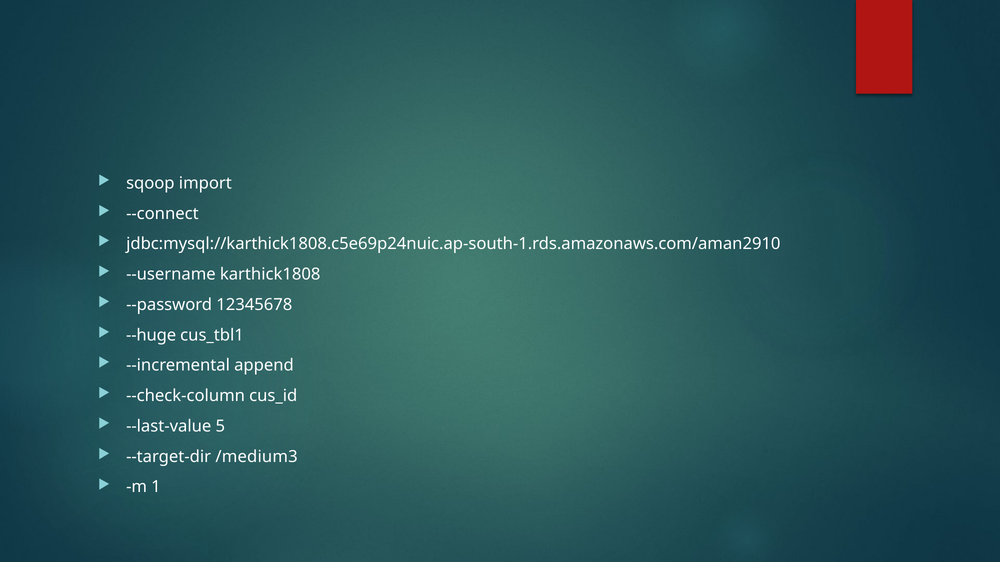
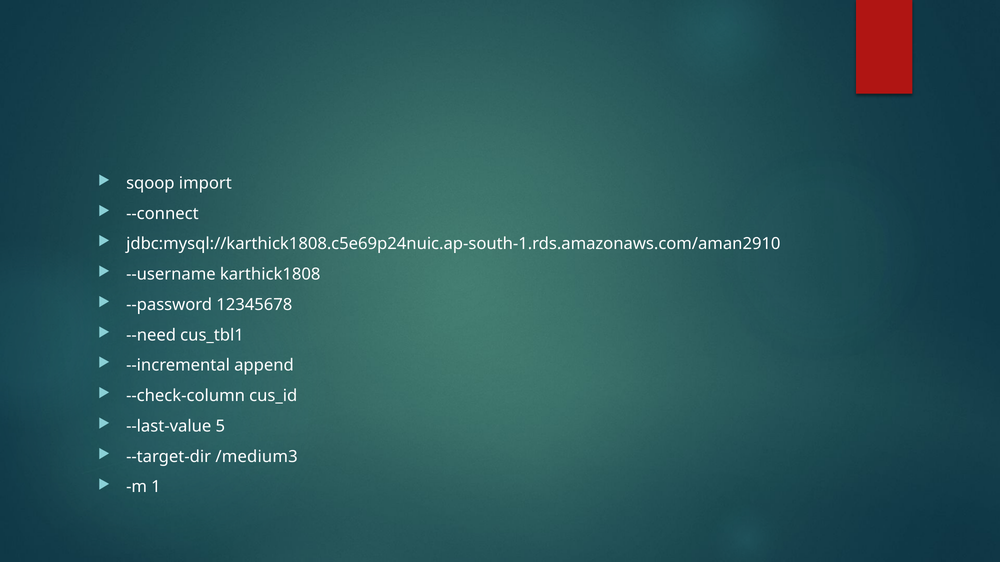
--huge: --huge -> --need (151, 335)
